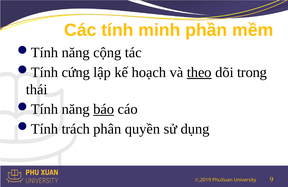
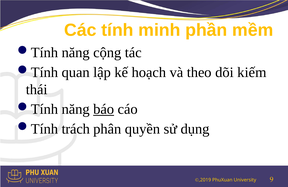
cứng: cứng -> quan (76, 72)
theo underline: present -> none (199, 72)
trong: trong -> kiếm (252, 72)
